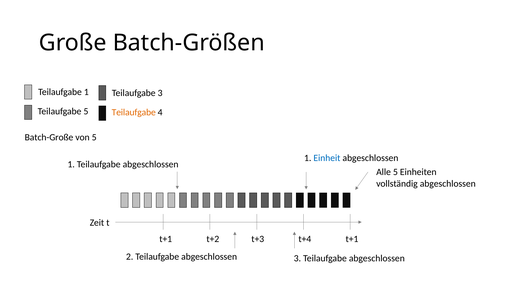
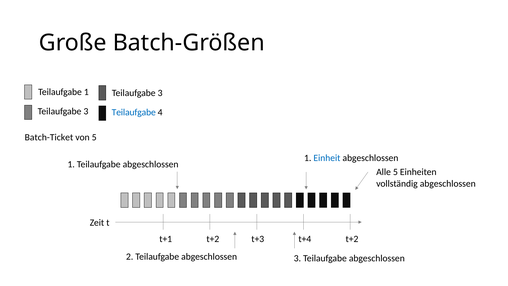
5: 5 -> 3 (86, 111)
Teilaufgabe colour: orange -> blue (134, 112)
Batch-Große: Batch-Große -> Batch-Ticket (49, 137)
t+4 t+1: t+1 -> t+2 (352, 239)
